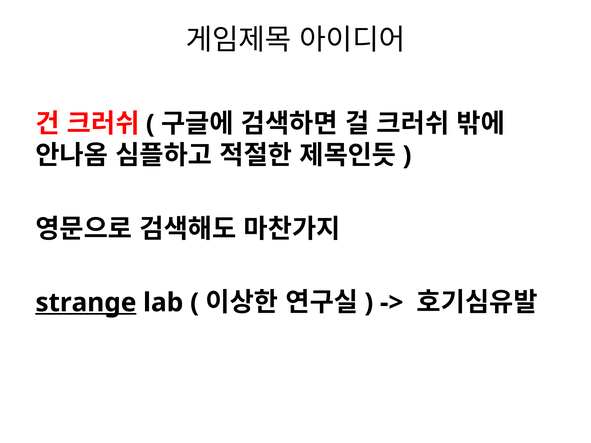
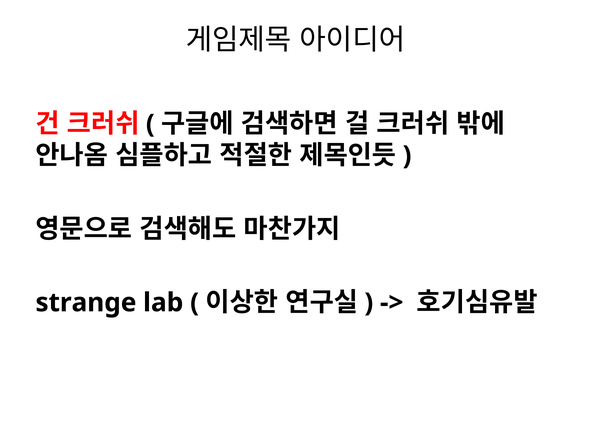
strange underline: present -> none (86, 303)
